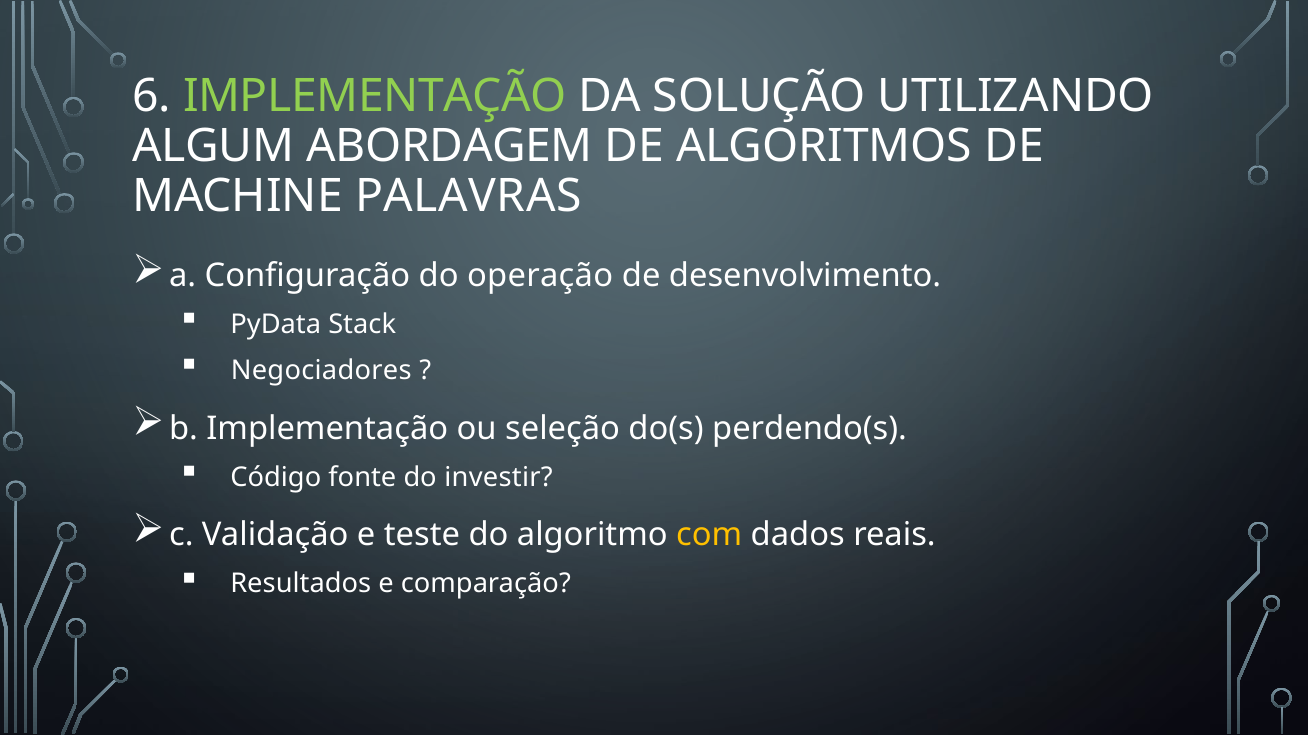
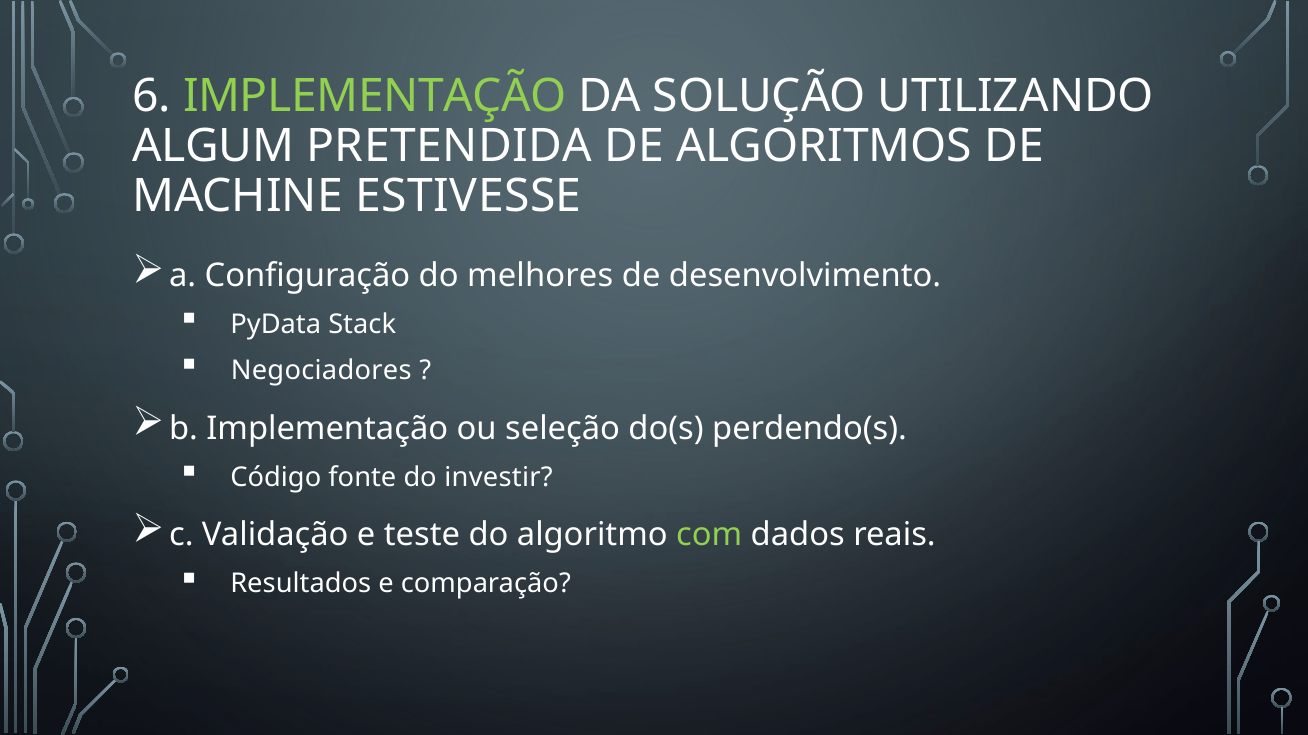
ABORDAGEM: ABORDAGEM -> PRETENDIDA (449, 146)
PALAVRAS: PALAVRAS -> ESTIVESSE (469, 196)
operação: operação -> melhores (540, 276)
com colour: yellow -> light green (709, 536)
